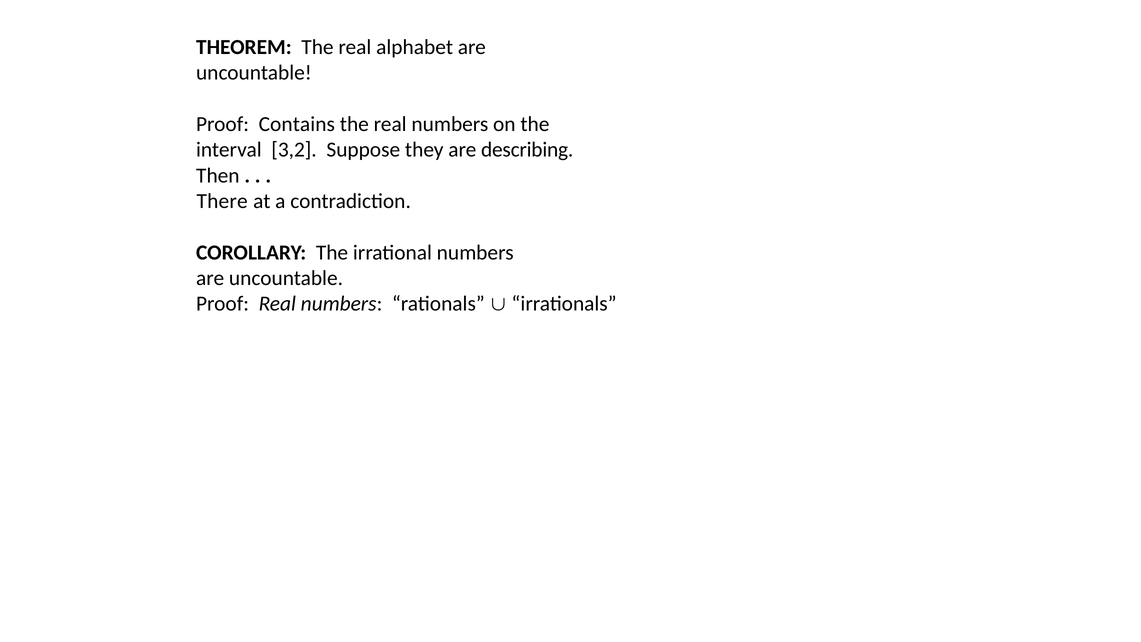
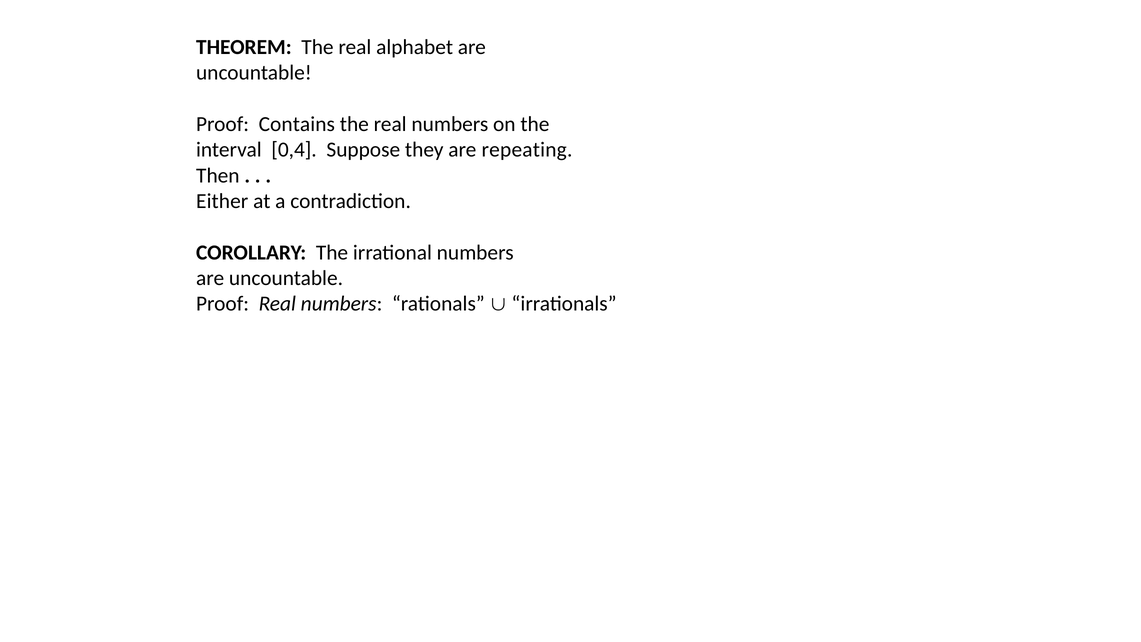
3,2: 3,2 -> 0,4 (294, 150)
describing: describing -> repeating (527, 150)
There: There -> Either (222, 201)
